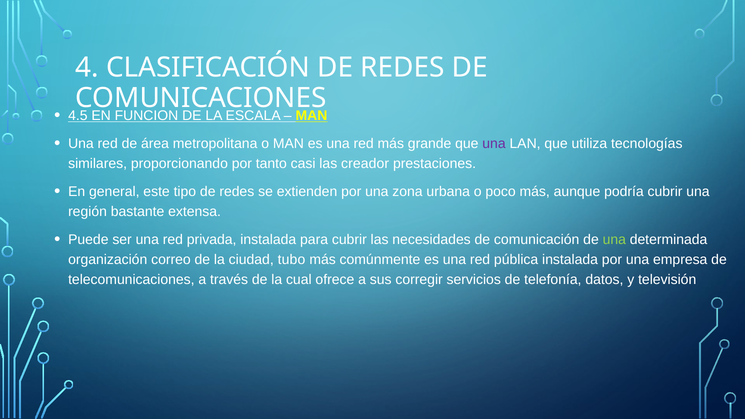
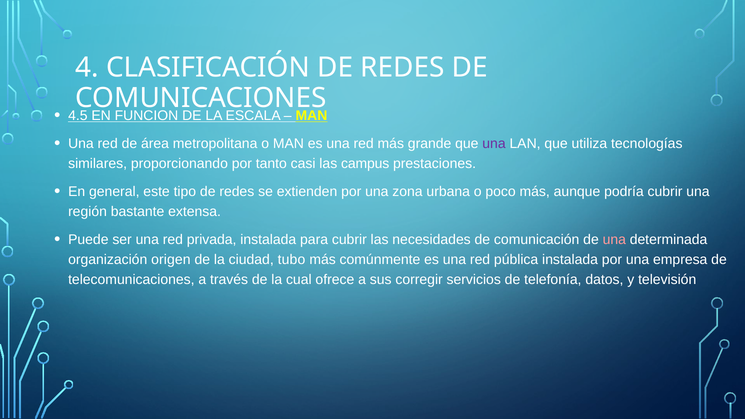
creador: creador -> campus (365, 164)
una colour: light green -> pink (614, 239)
correo: correo -> origen (171, 260)
